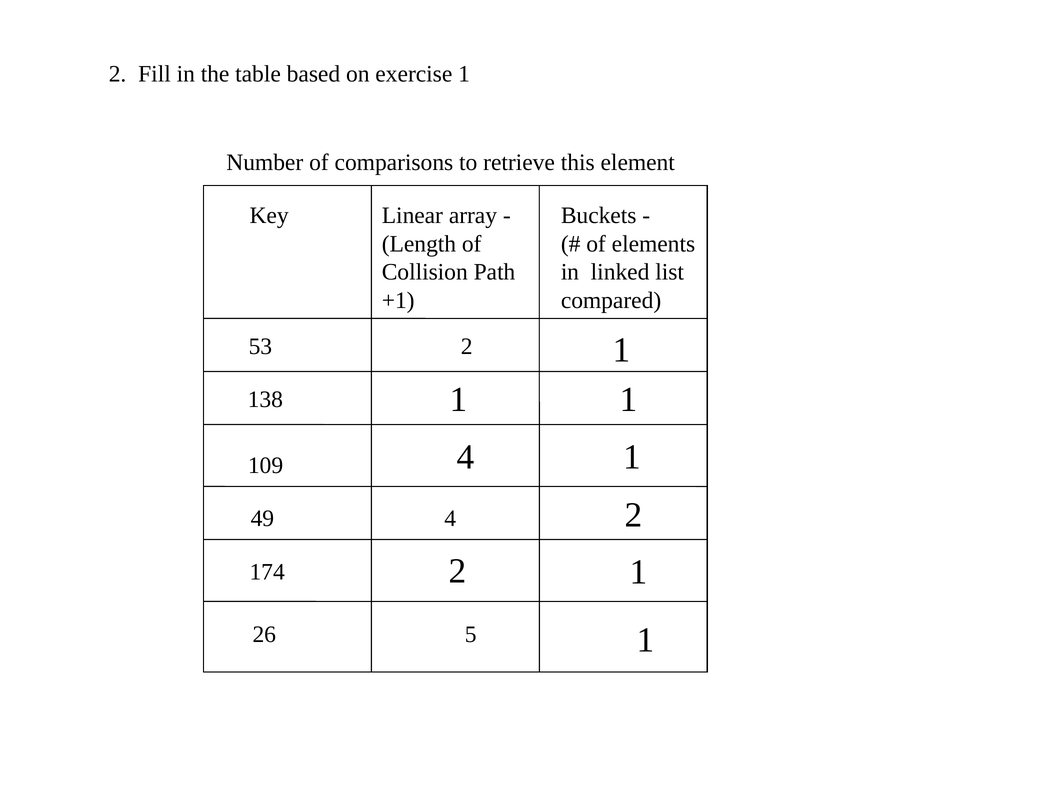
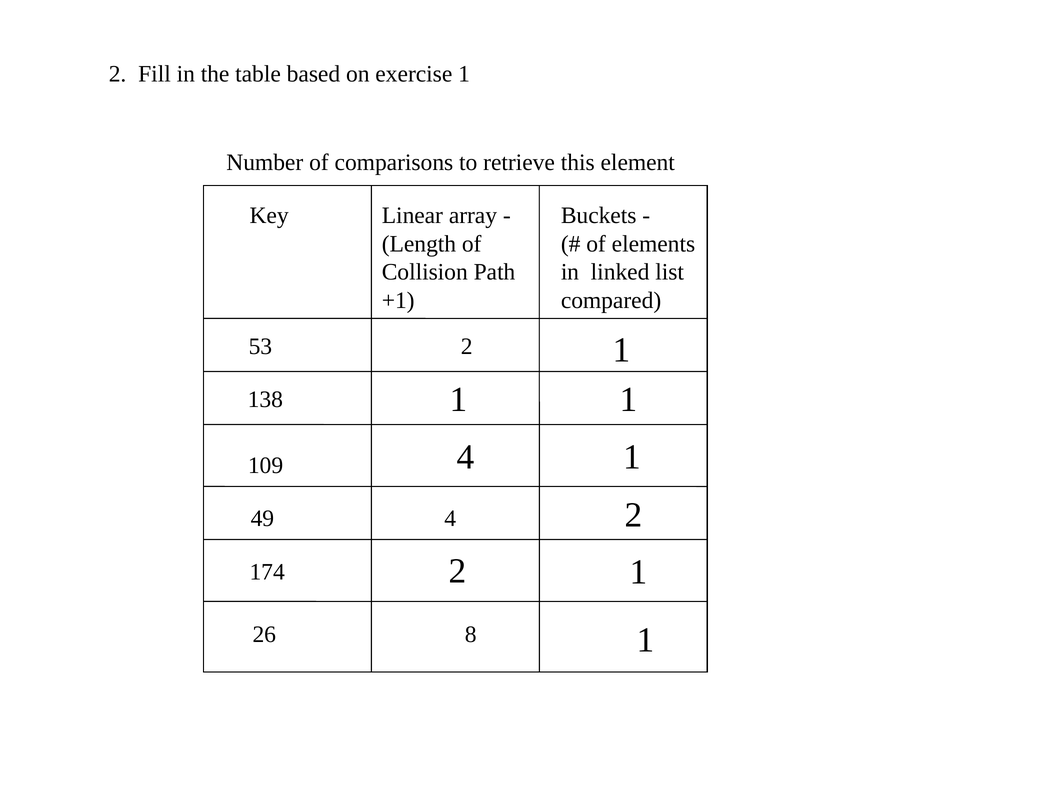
5: 5 -> 8 (471, 634)
